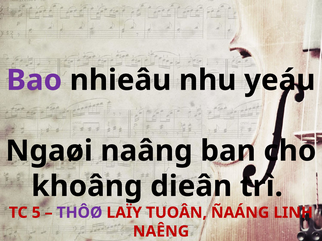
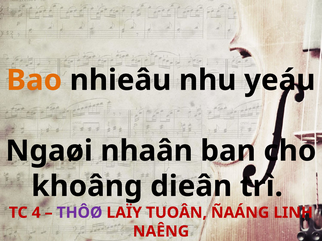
Bao colour: purple -> orange (34, 80)
naâng: naâng -> nhaân (147, 151)
5: 5 -> 4 (36, 213)
